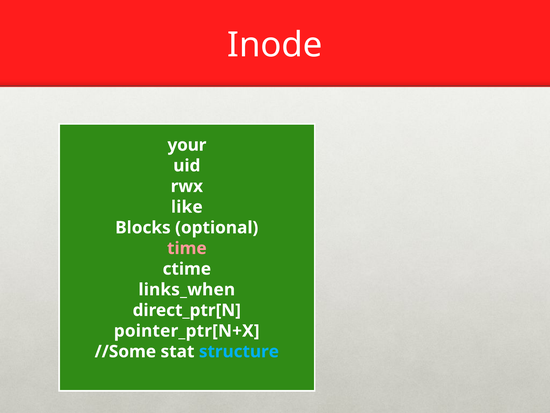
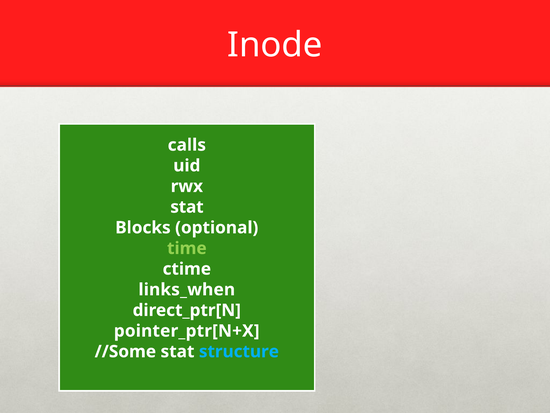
your: your -> calls (187, 145)
like: like -> stat (187, 207)
time colour: pink -> light green (187, 248)
